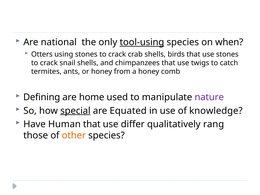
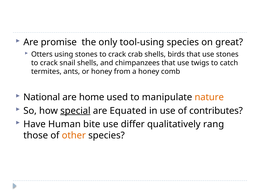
national: national -> promise (59, 42)
tool-using underline: present -> none (142, 42)
when: when -> great (229, 42)
Defining: Defining -> National (42, 97)
nature colour: purple -> orange (209, 97)
knowledge: knowledge -> contributes (216, 111)
Human that: that -> bite (92, 124)
